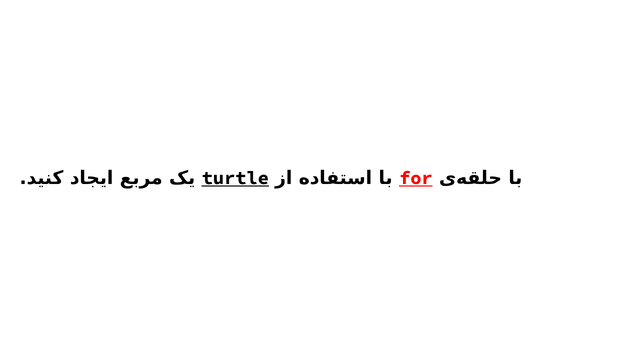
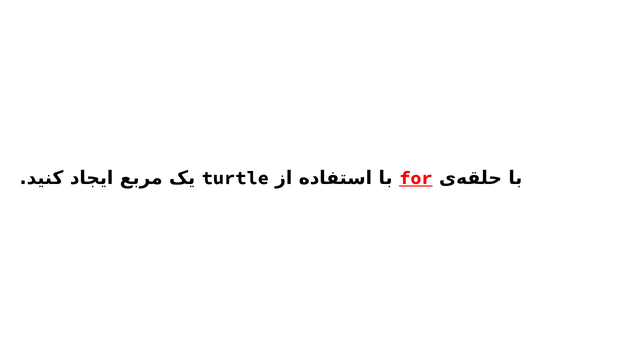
turtle underline: present -> none (235, 178)
